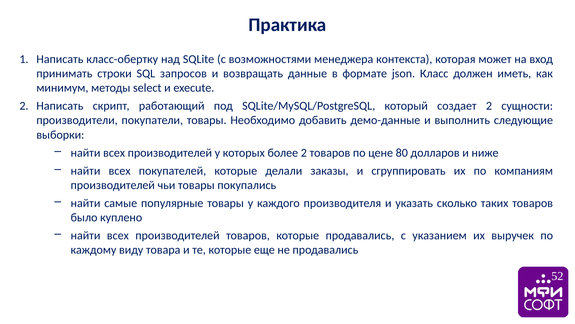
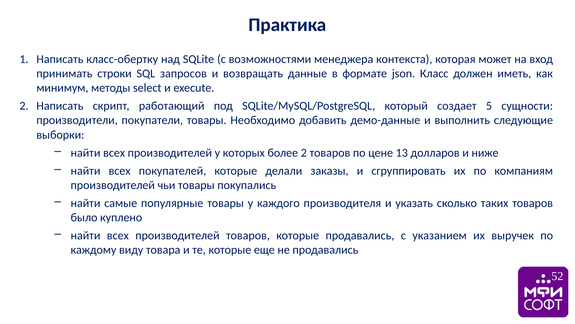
создает 2: 2 -> 5 (489, 106)
80: 80 -> 13 (402, 152)
